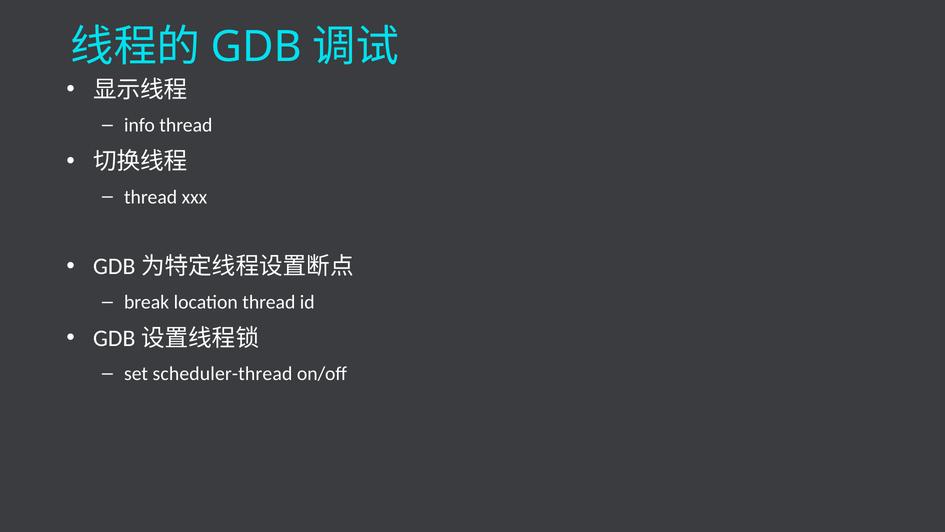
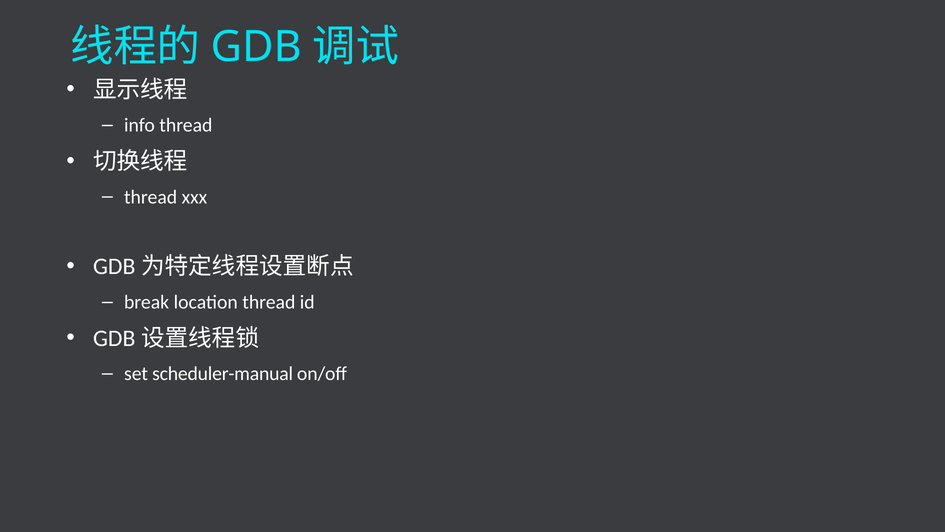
scheduler-thread: scheduler-thread -> scheduler-manual (223, 374)
